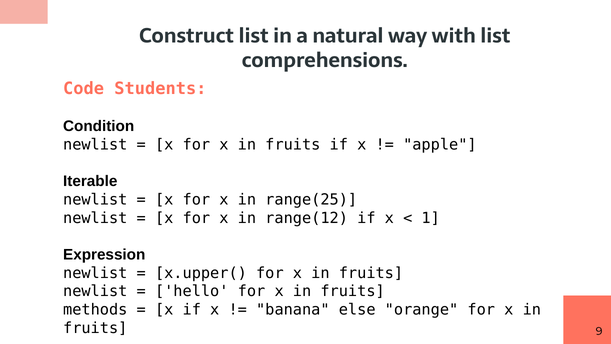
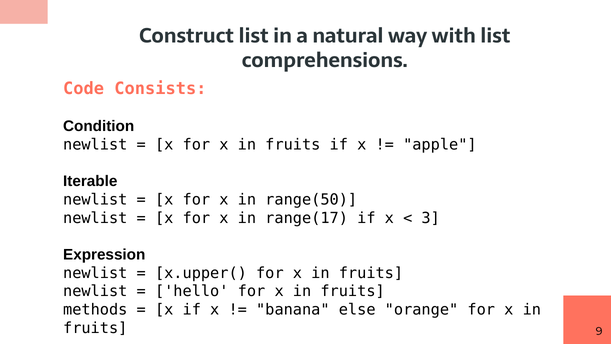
Students: Students -> Consists (160, 89)
range(25: range(25 -> range(50 (311, 200)
range(12: range(12 -> range(17 (307, 218)
1: 1 -> 3 (431, 218)
